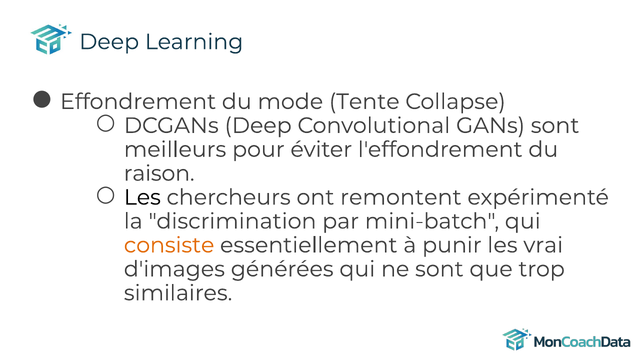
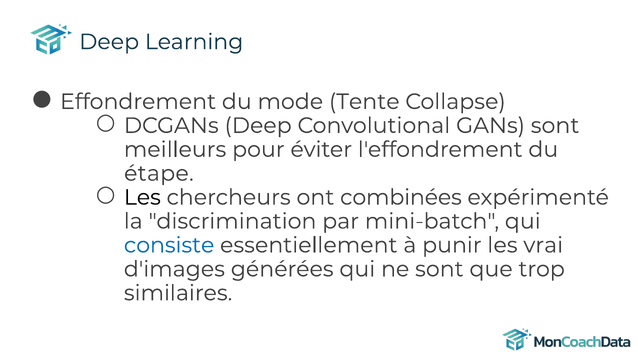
raison: raison -> étape (159, 173)
remontent: remontent -> combinées (401, 197)
consiste colour: orange -> blue (169, 245)
